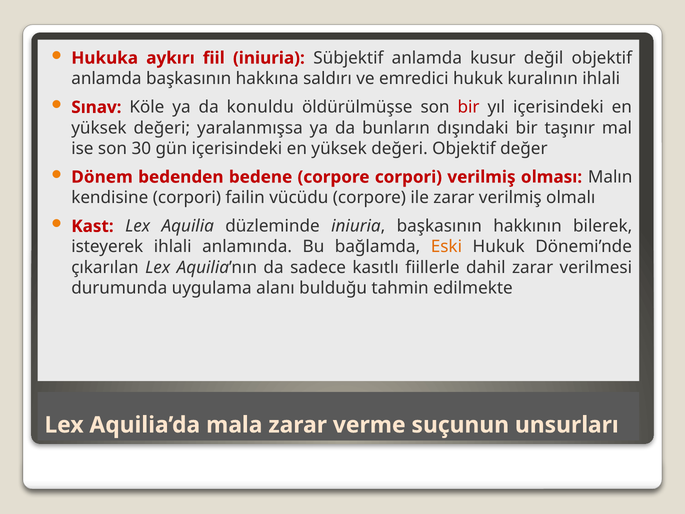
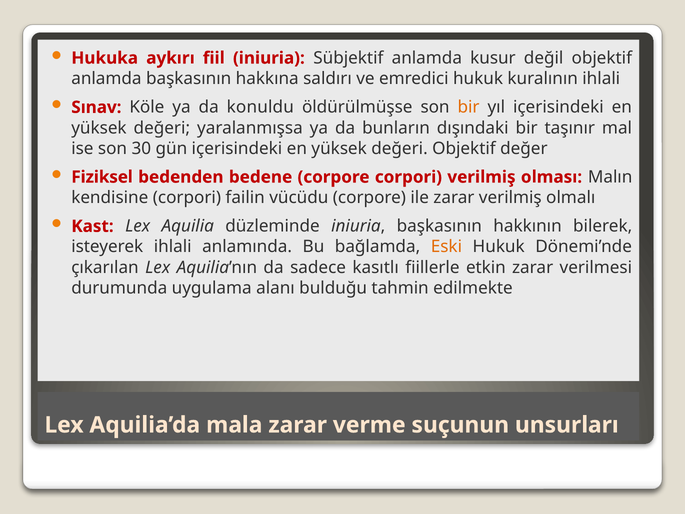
bir colour: red -> orange (469, 107)
Dönem: Dönem -> Fiziksel (102, 177)
dahil: dahil -> etkin (486, 267)
